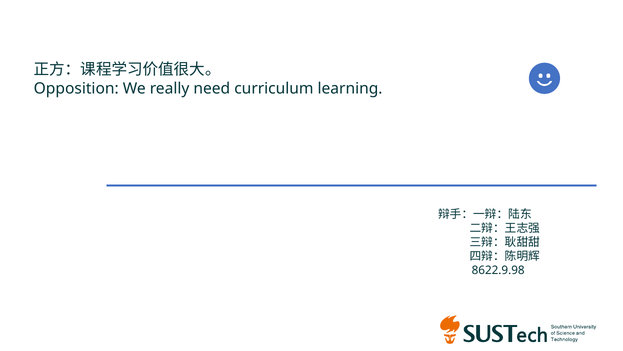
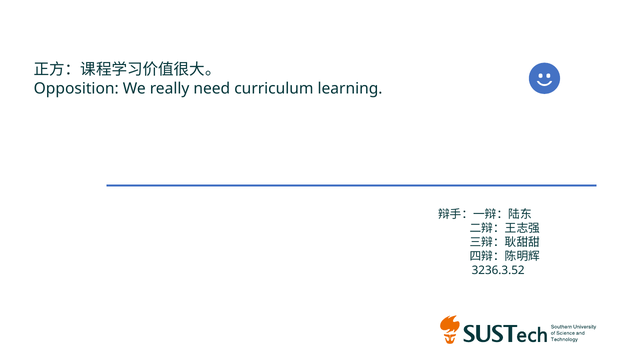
8622.9.98: 8622.9.98 -> 3236.3.52 (498, 270)
